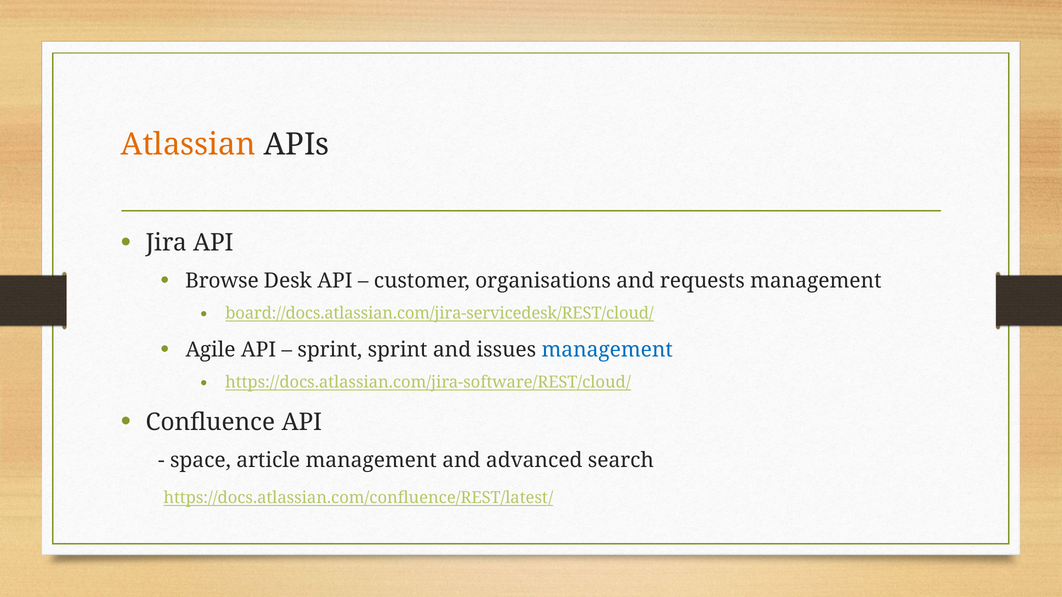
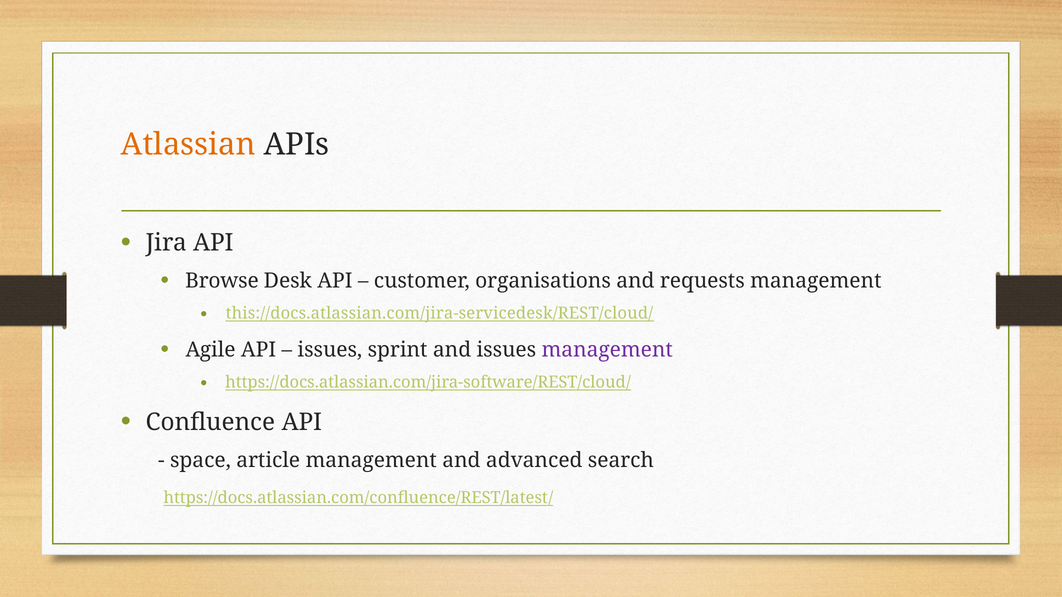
board://docs.atlassian.com/jira-servicedesk/REST/cloud/: board://docs.atlassian.com/jira-servicedesk/REST/cloud/ -> this://docs.atlassian.com/jira-servicedesk/REST/cloud/ (439, 313)
sprint: sprint -> issues (330, 350)
management colour: blue -> purple (607, 350)
